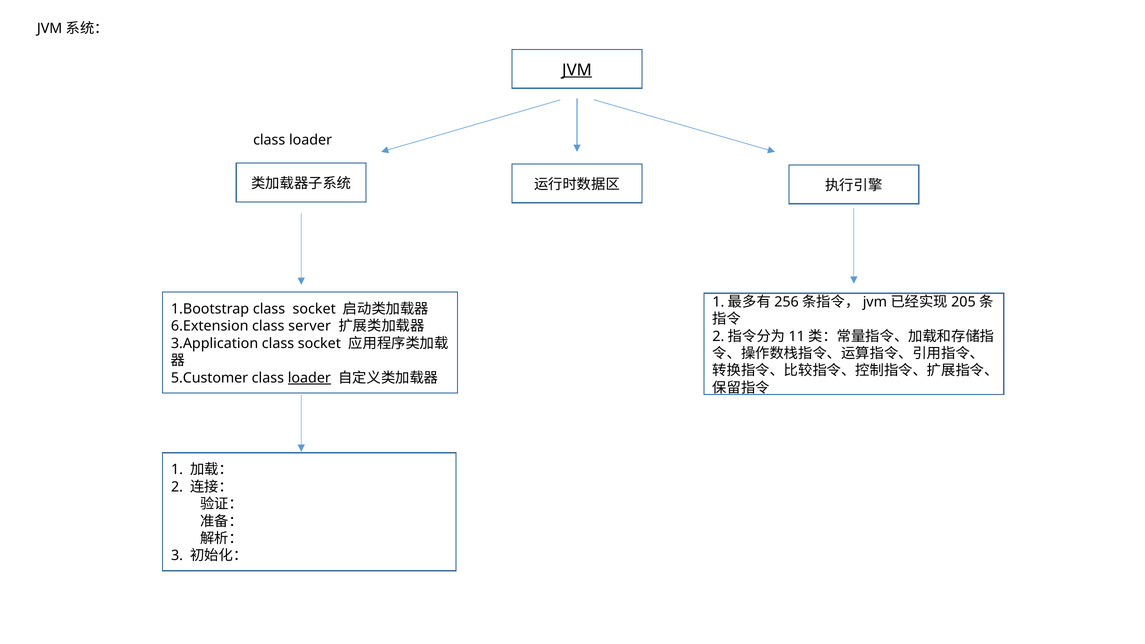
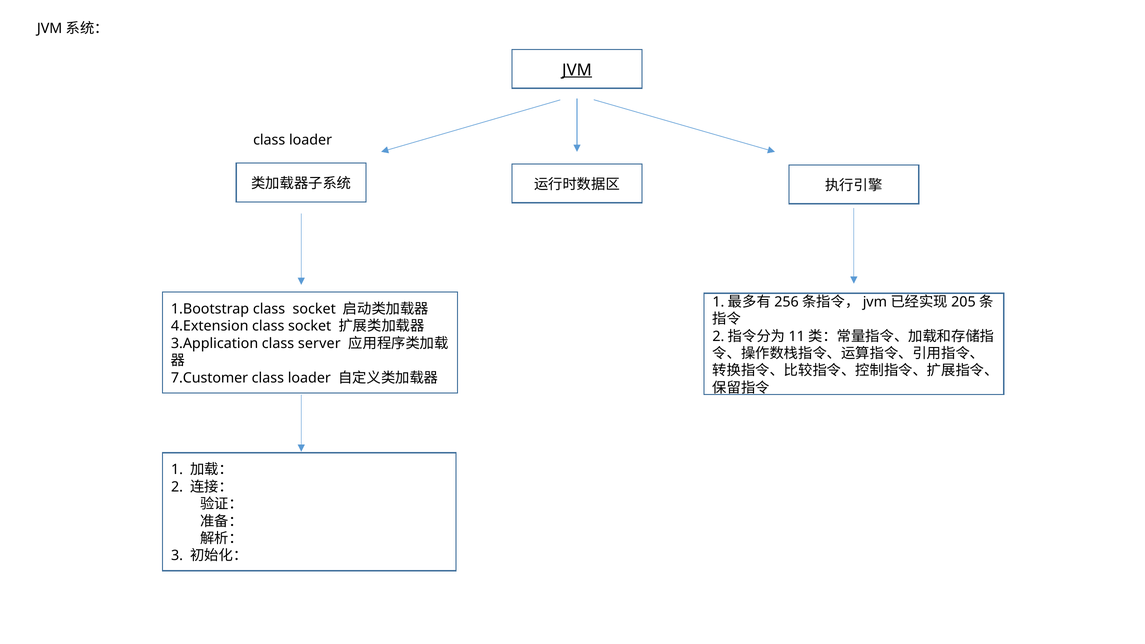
6.Extension: 6.Extension -> 4.Extension (210, 326)
server: server -> socket (310, 326)
3.Application class socket: socket -> server (319, 343)
5.Customer: 5.Customer -> 7.Customer (210, 378)
loader underline: present -> none (309, 378)
